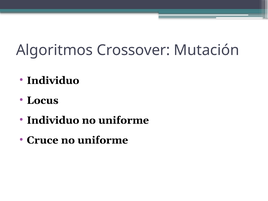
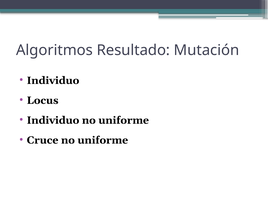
Crossover: Crossover -> Resultado (133, 50)
